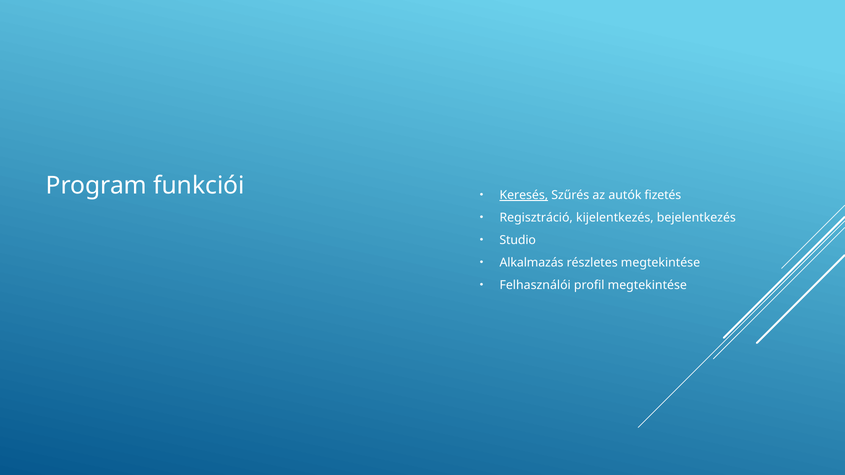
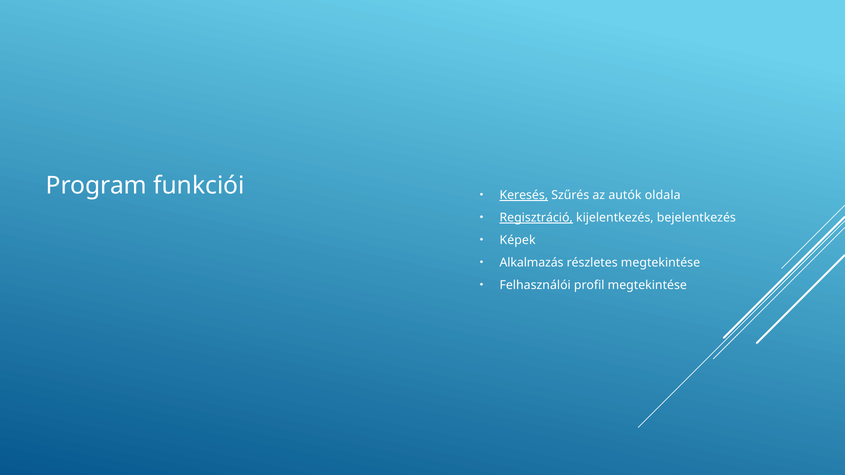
fizetés: fizetés -> oldala (663, 195)
Regisztráció underline: none -> present (536, 218)
Studio: Studio -> Képek (518, 240)
